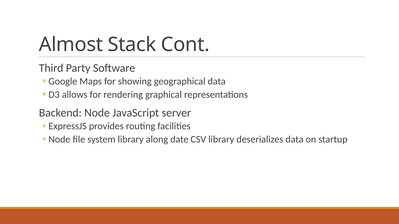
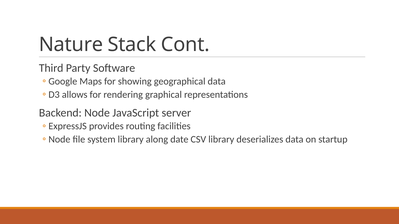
Almost: Almost -> Nature (71, 45)
